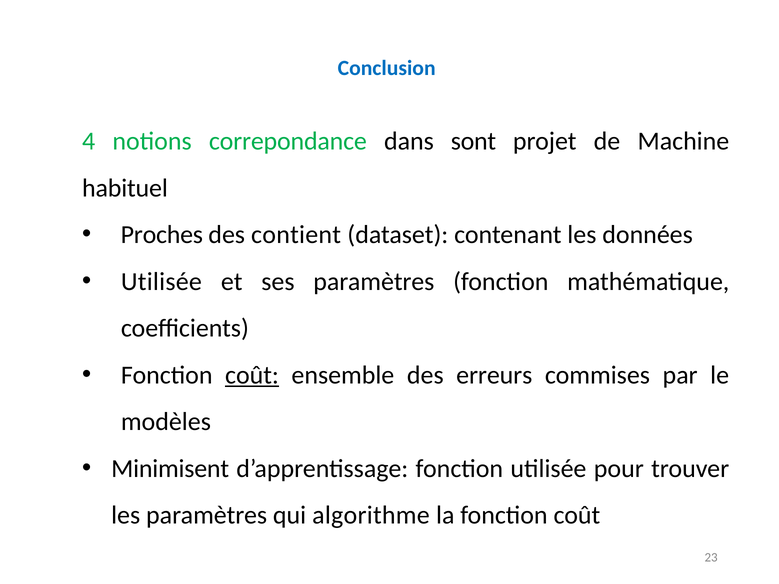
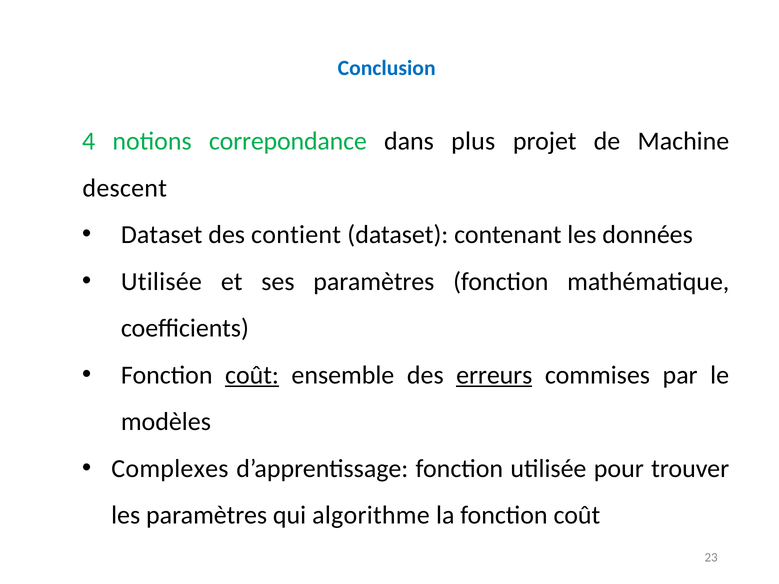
sont: sont -> plus (473, 141)
habituel: habituel -> descent (125, 188)
Proches: Proches -> Dataset (162, 235)
erreurs underline: none -> present (494, 375)
Minimisent: Minimisent -> Complexes (170, 469)
